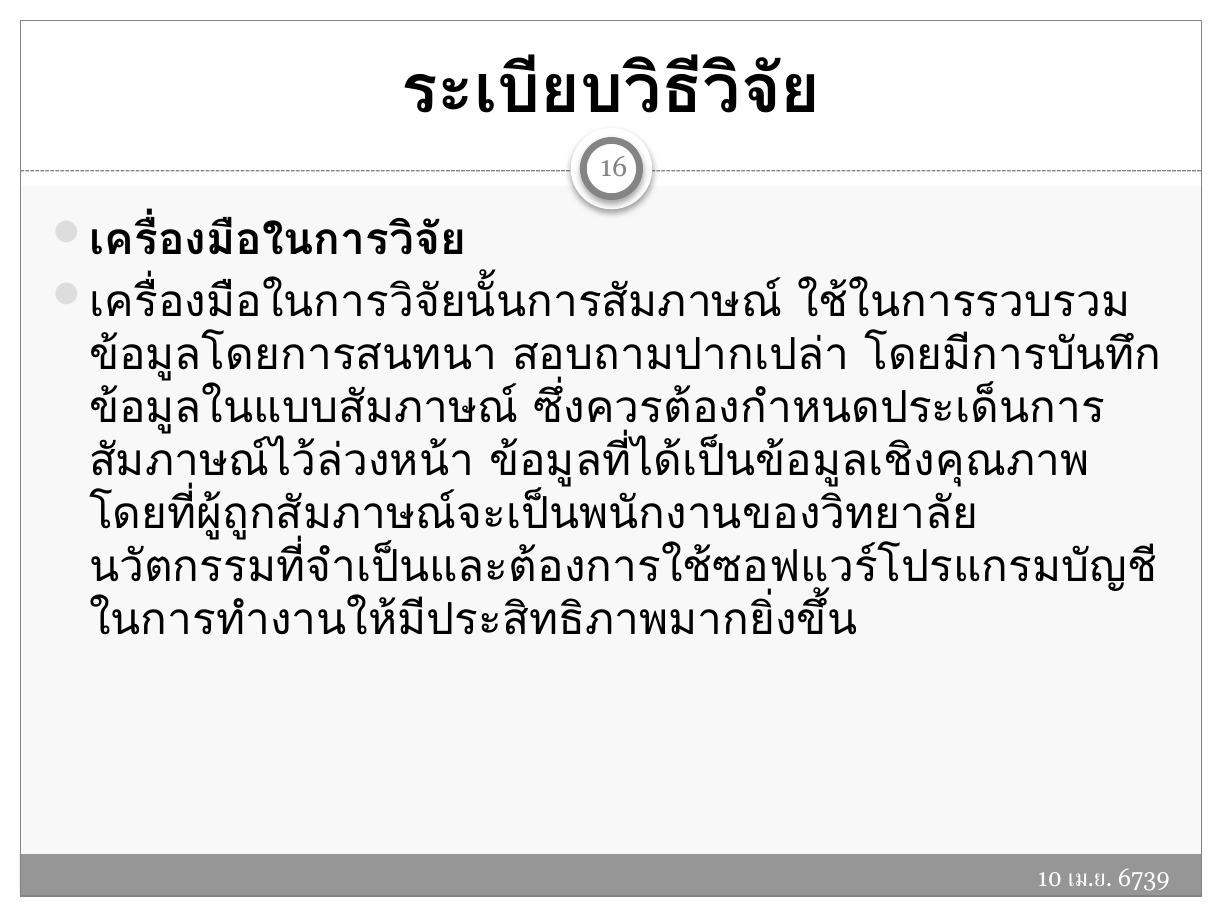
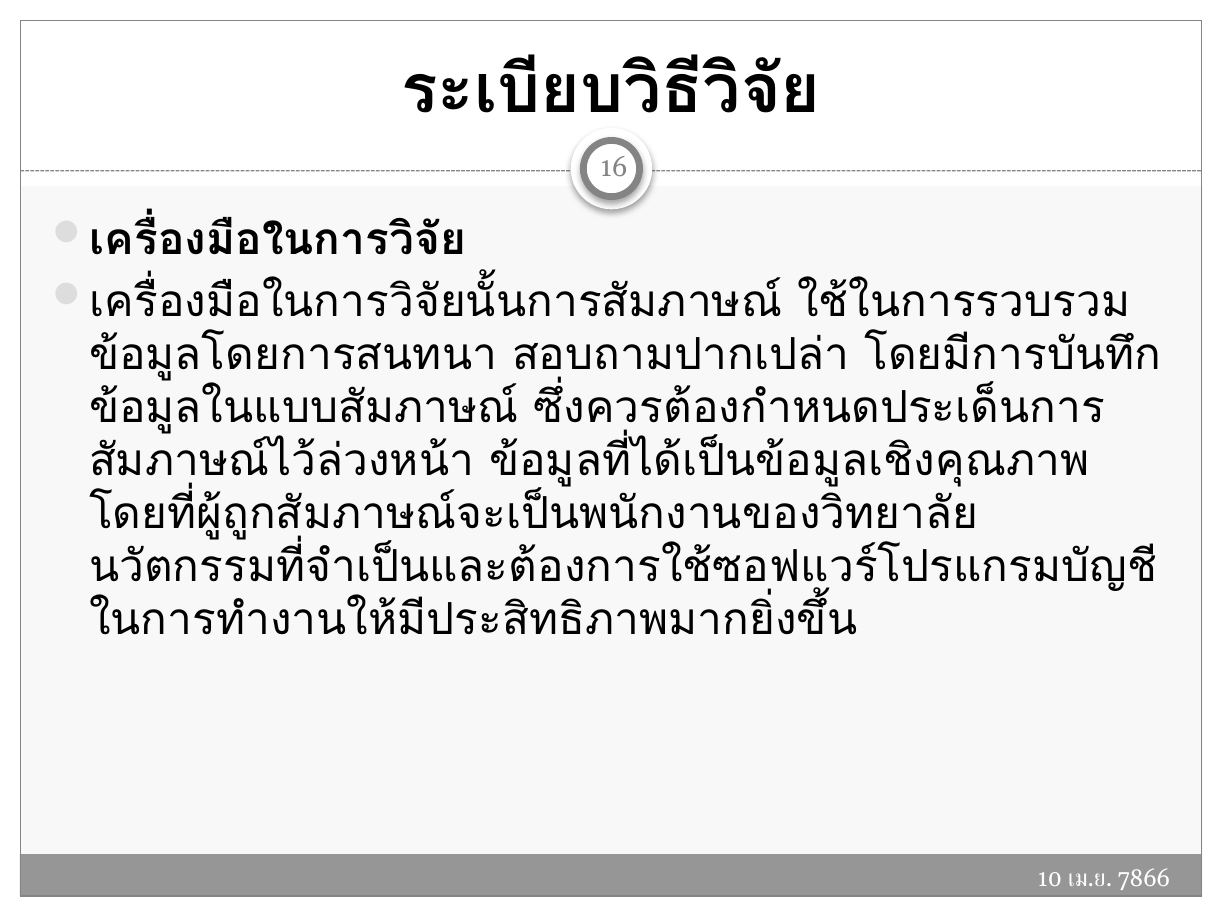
6739: 6739 -> 7866 (1144, 879)
